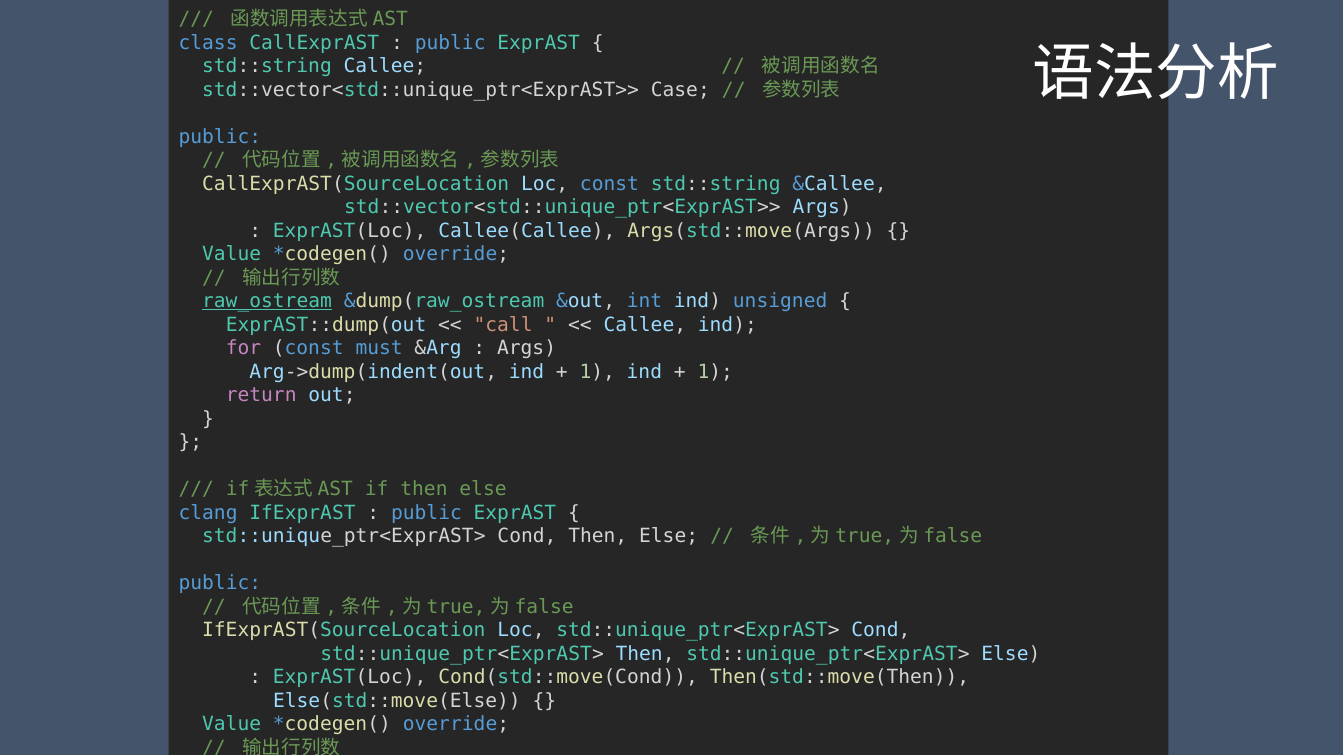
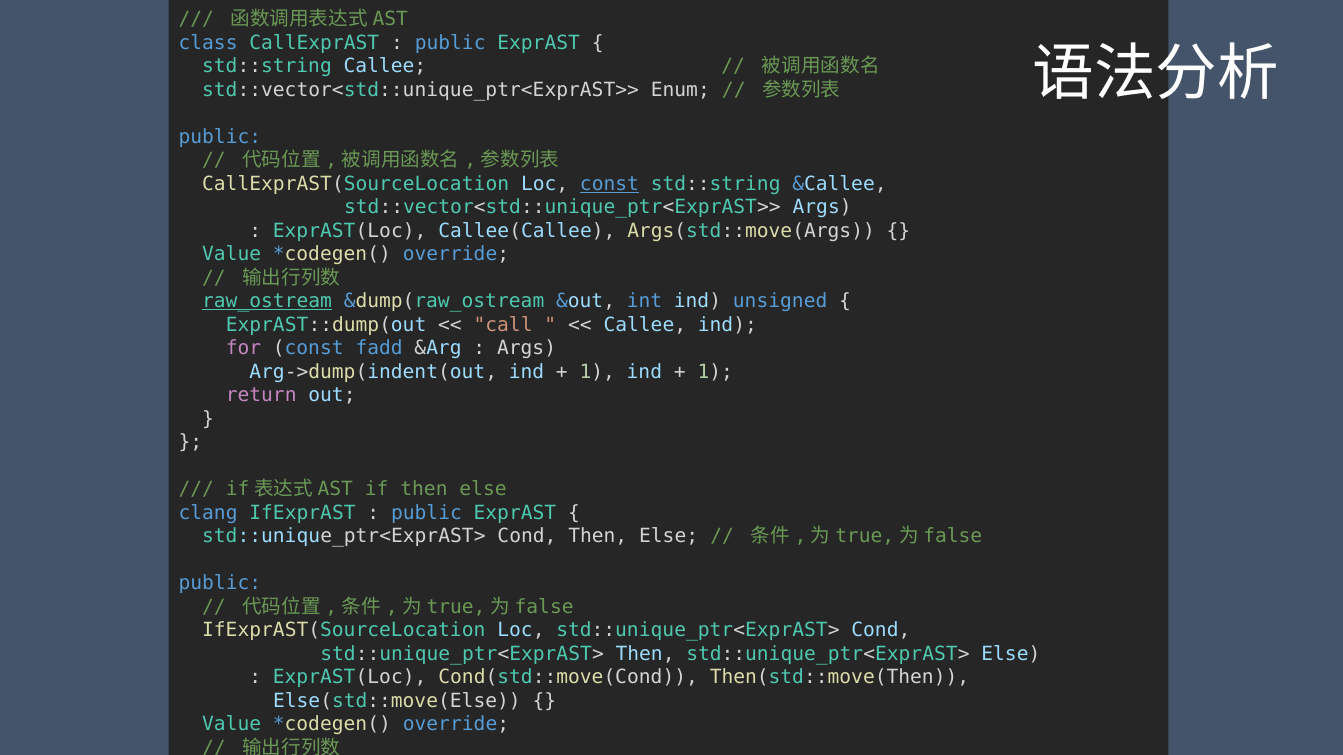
Case: Case -> Enum (680, 90)
const underline: none -> present (609, 184)
must: must -> fadd (379, 349)
